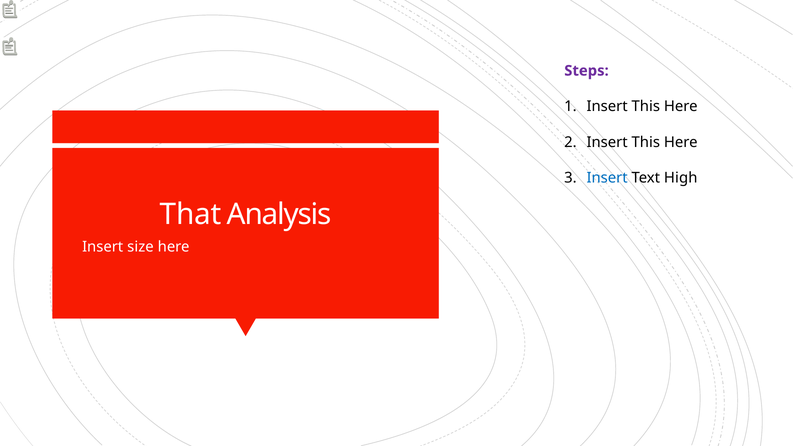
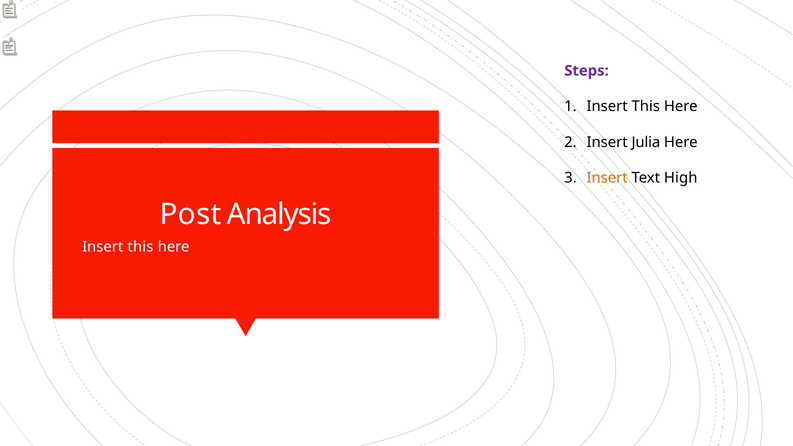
This: This -> Julia (646, 142)
Insert colour: blue -> orange (607, 178)
That: That -> Post (191, 214)
size: size -> this (140, 247)
